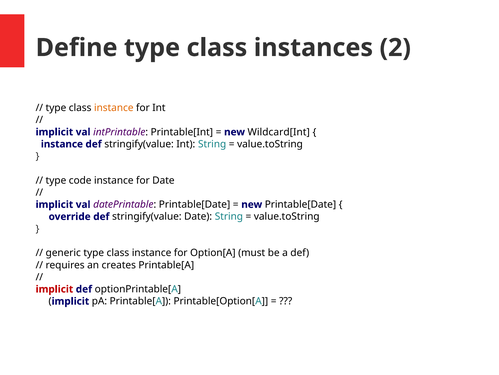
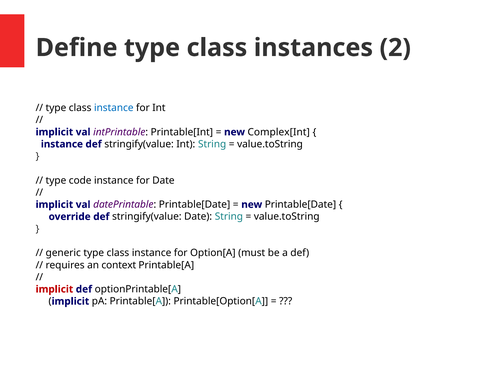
instance colour: orange -> blue (114, 108)
Wildcard[Int: Wildcard[Int -> Complex[Int (279, 132)
creates: creates -> context (119, 264)
